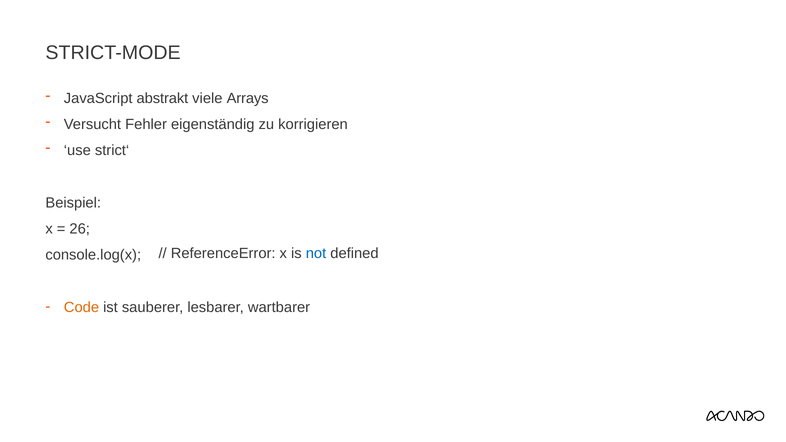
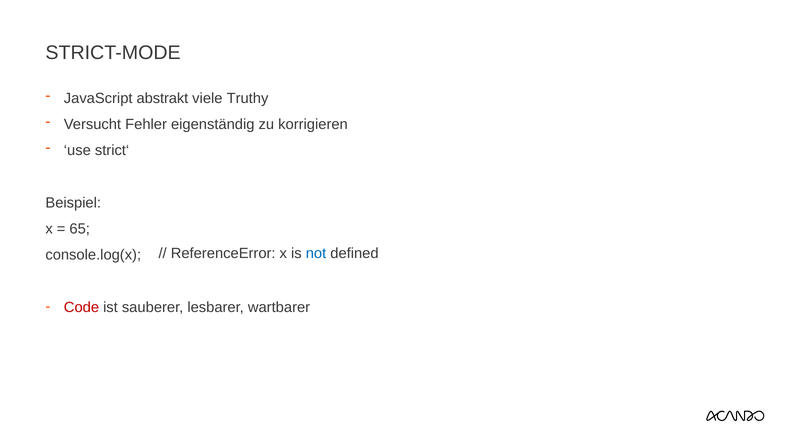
Arrays: Arrays -> Truthy (248, 98)
26: 26 -> 65 (80, 229)
Code colour: orange -> red (81, 307)
